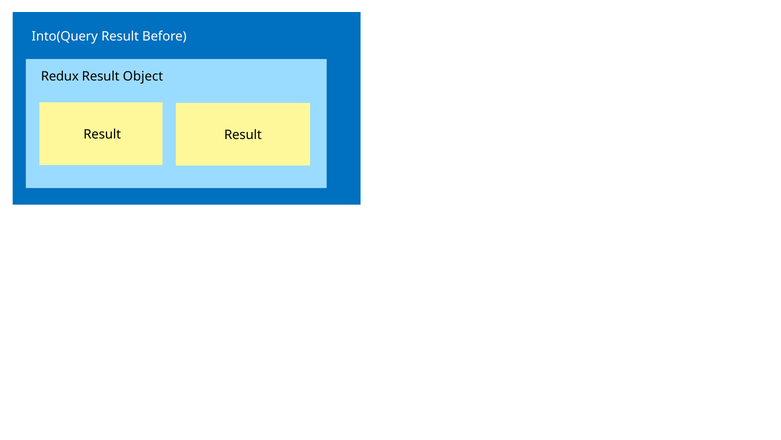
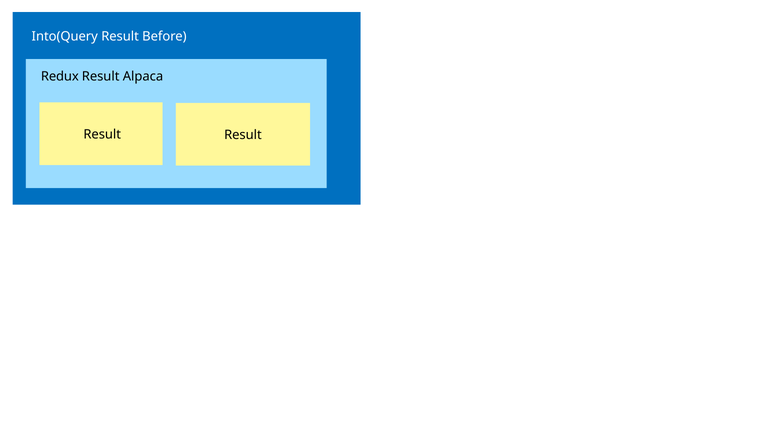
Object: Object -> Alpaca (143, 77)
